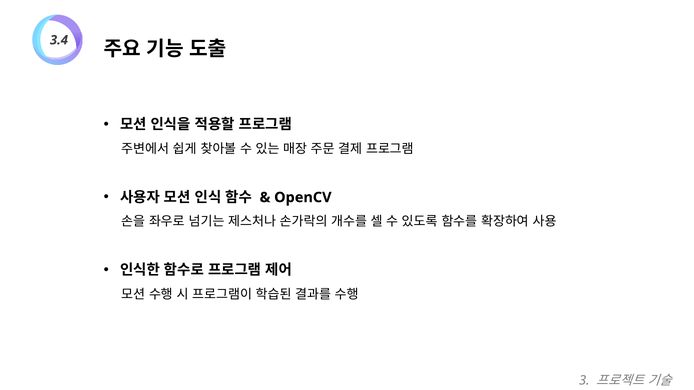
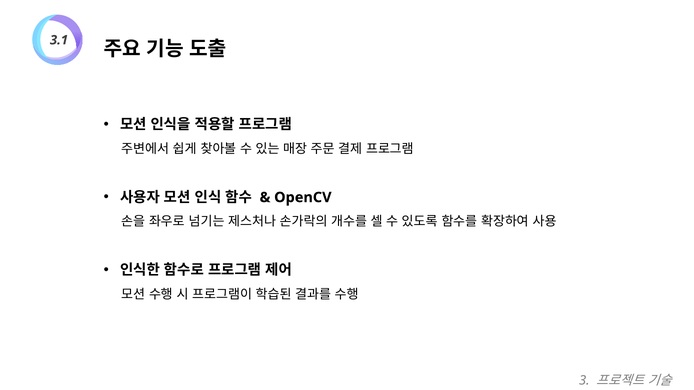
3.4: 3.4 -> 3.1 (59, 40)
